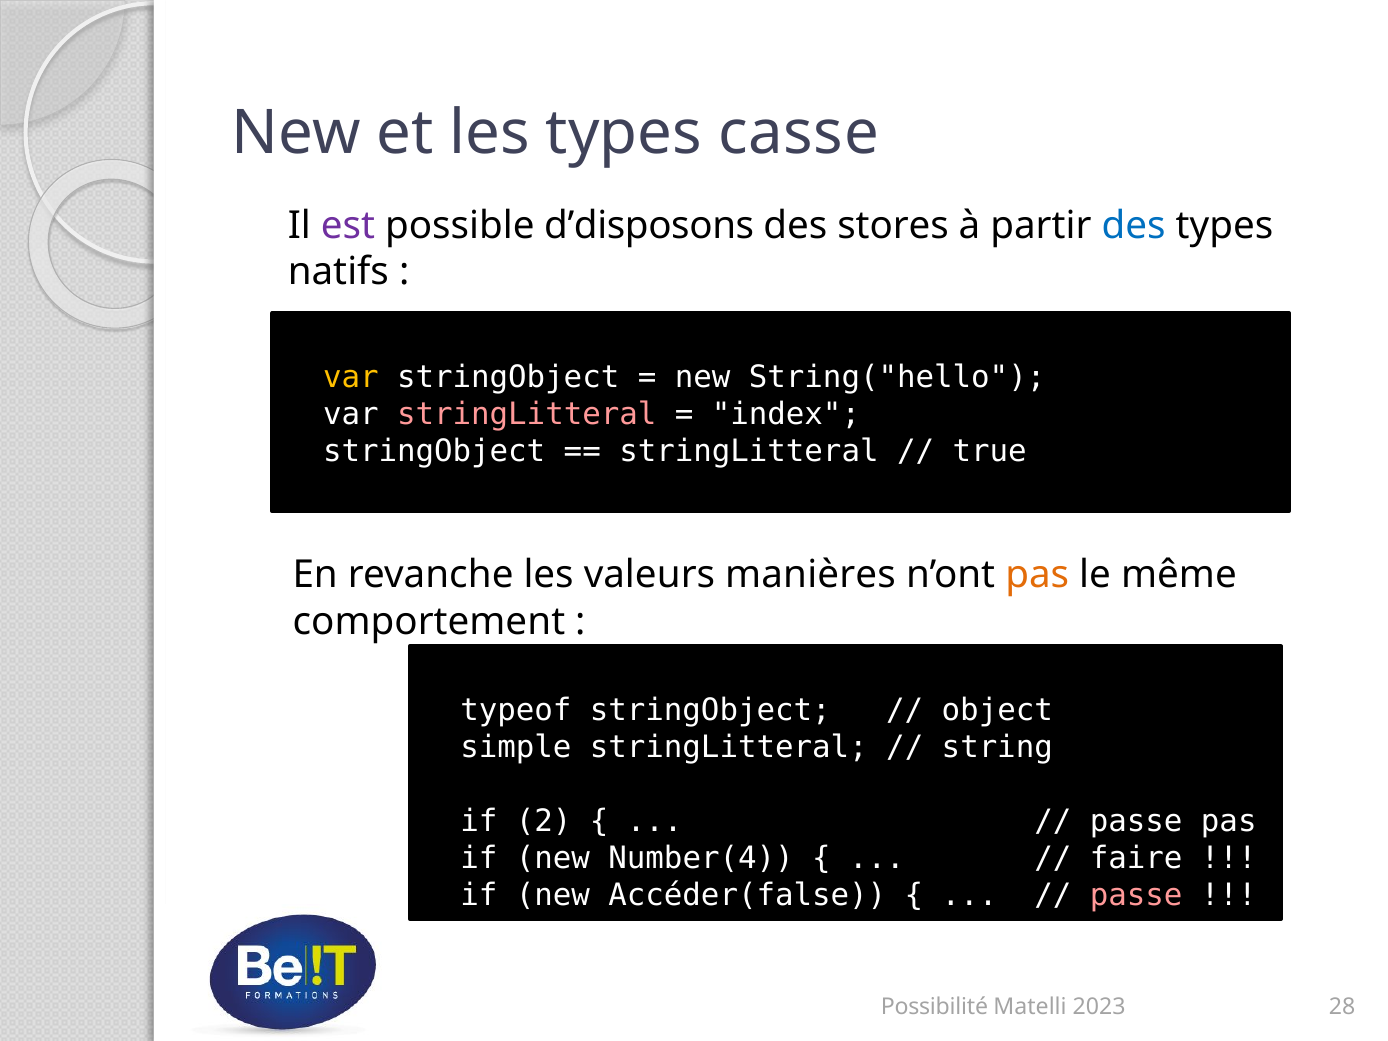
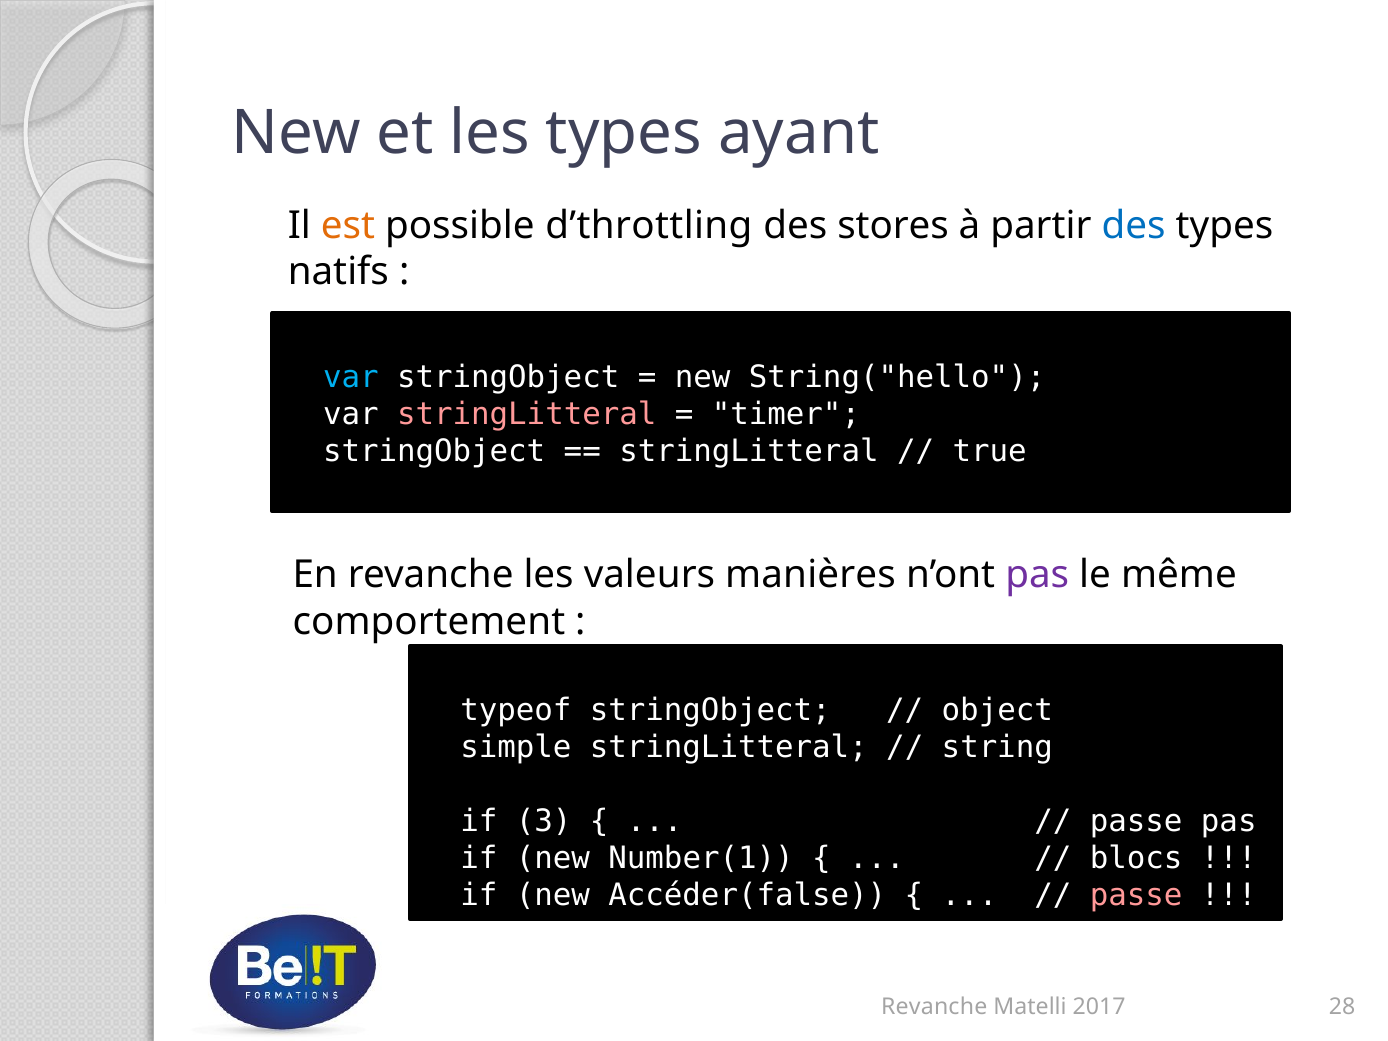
casse: casse -> ayant (799, 133)
est colour: purple -> orange (348, 225)
d’disposons: d’disposons -> d’throttling (649, 225)
var colour: yellow -> light blue (351, 377)
index: index -> timer (786, 414)
pas colour: orange -> purple (1037, 575)
2: 2 -> 3 (544, 822)
Number(4: Number(4 -> Number(1 (701, 859)
faire: faire -> blocs (1136, 859)
Possibilité: Possibilité -> Revanche (934, 1007)
2023: 2023 -> 2017 (1099, 1007)
